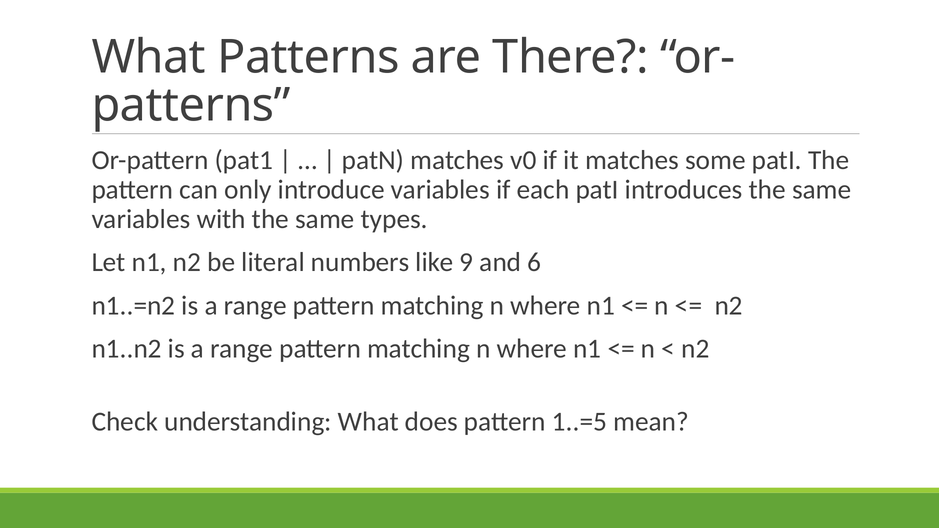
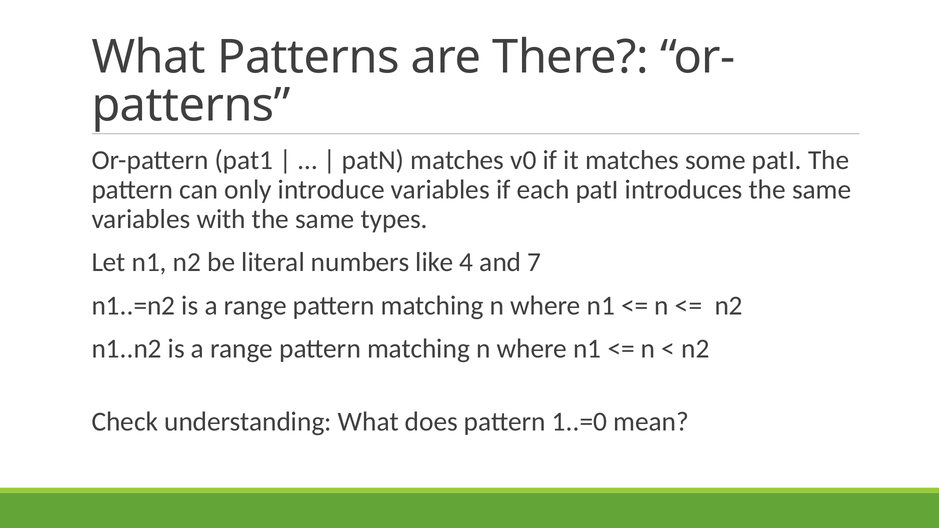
9: 9 -> 4 (466, 263)
6: 6 -> 7 (534, 263)
1..=5: 1..=5 -> 1..=0 (579, 422)
